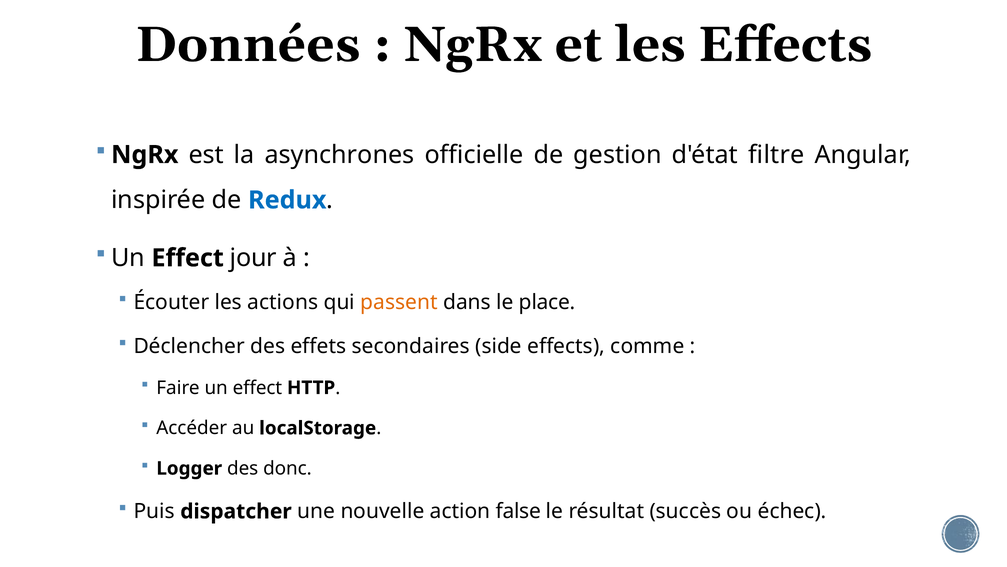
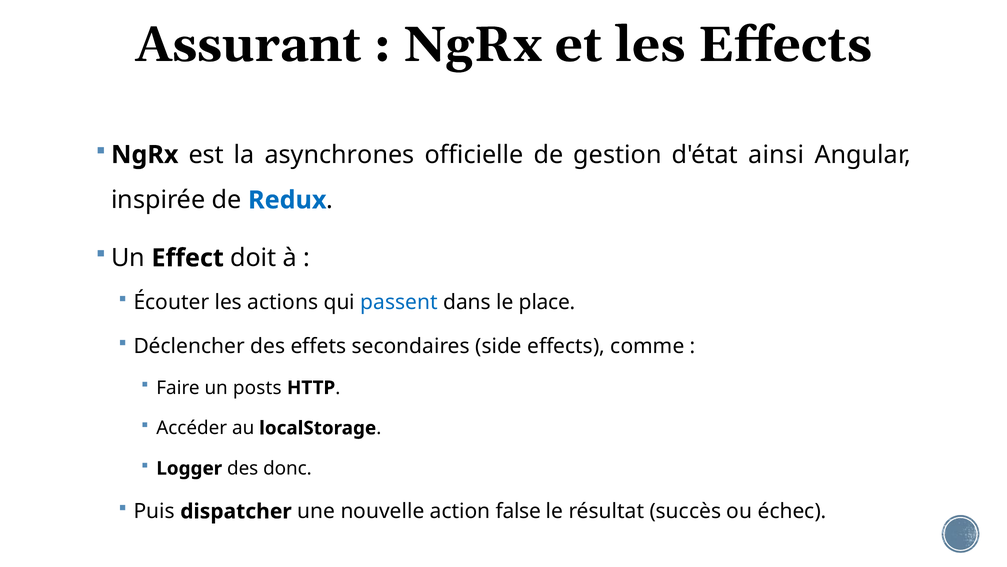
Données: Données -> Assurant (248, 45)
filtre: filtre -> ainsi (776, 155)
jour: jour -> doit (253, 258)
passent colour: orange -> blue (399, 302)
Faire un effect: effect -> posts (257, 387)
